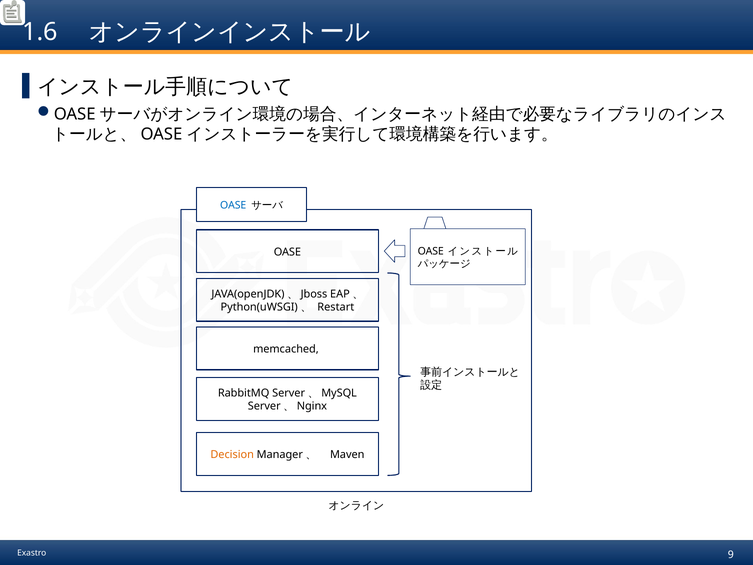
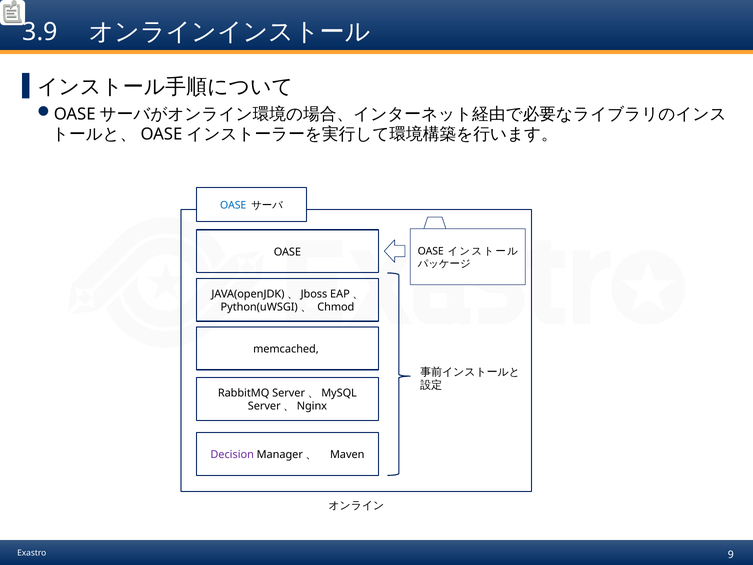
1.6: 1.6 -> 3.9 (40, 32)
Restart: Restart -> Chmod (336, 307)
Decision colour: orange -> purple (232, 454)
